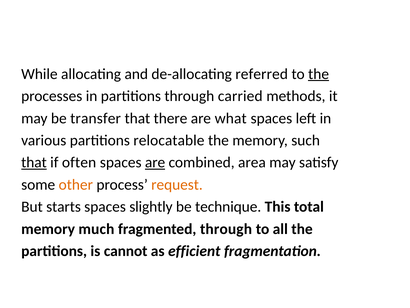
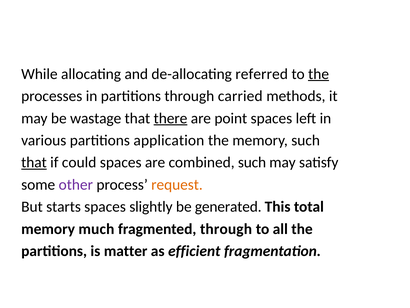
transfer: transfer -> wastage (96, 118)
there underline: none -> present (171, 118)
what: what -> point (231, 118)
relocatable: relocatable -> application (169, 140)
often: often -> could (79, 162)
are underline: present -> none (155, 162)
combined area: area -> such (252, 162)
other colour: orange -> purple (76, 184)
technique: technique -> generated (228, 207)
cannot: cannot -> matter (126, 251)
